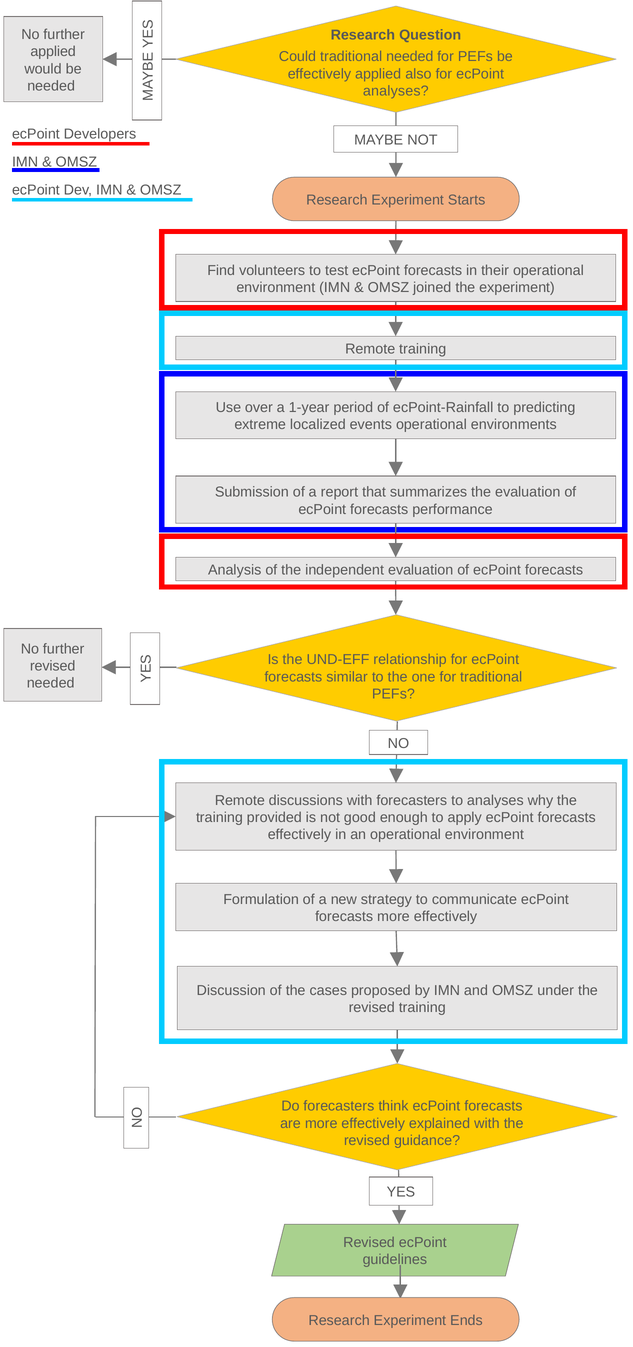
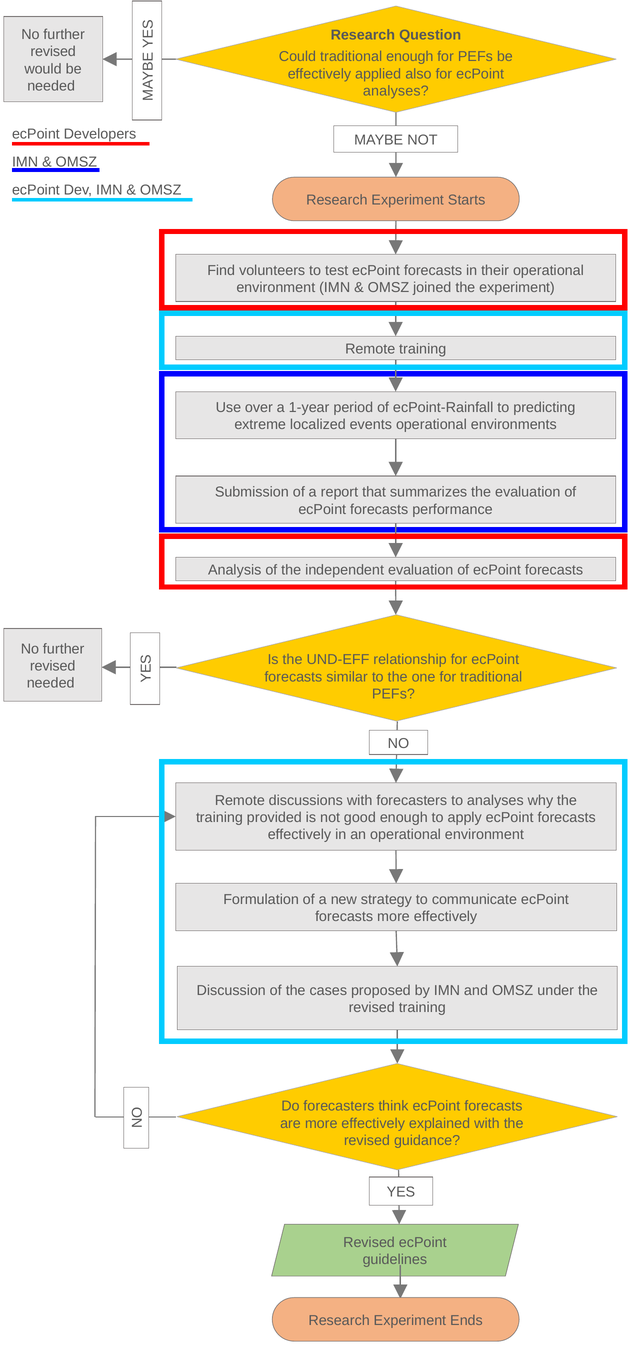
applied: applied -> revised (53, 52)
traditional needed: needed -> enough (410, 57)
